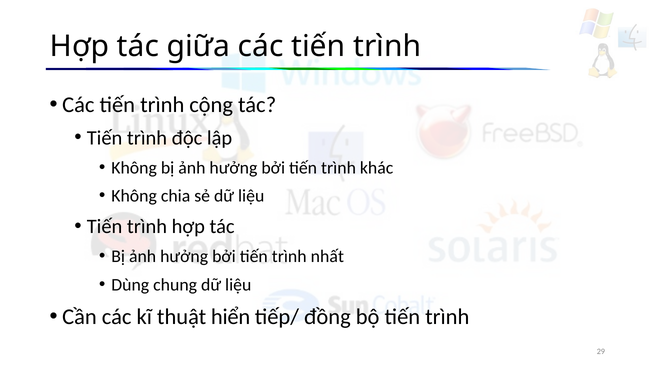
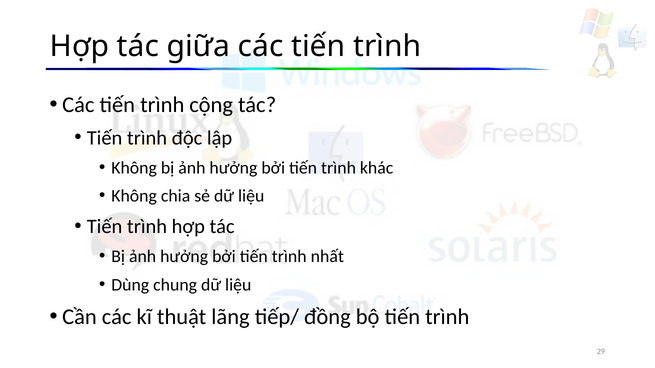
hiển: hiển -> lãng (231, 317)
